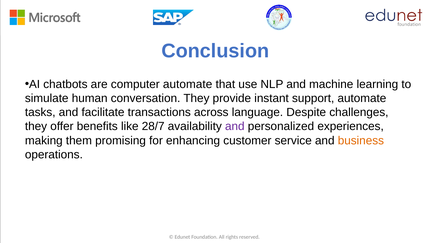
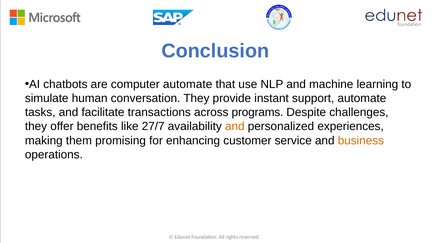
language: language -> programs (258, 112)
28/7: 28/7 -> 27/7 (153, 126)
and colour: purple -> orange (235, 126)
